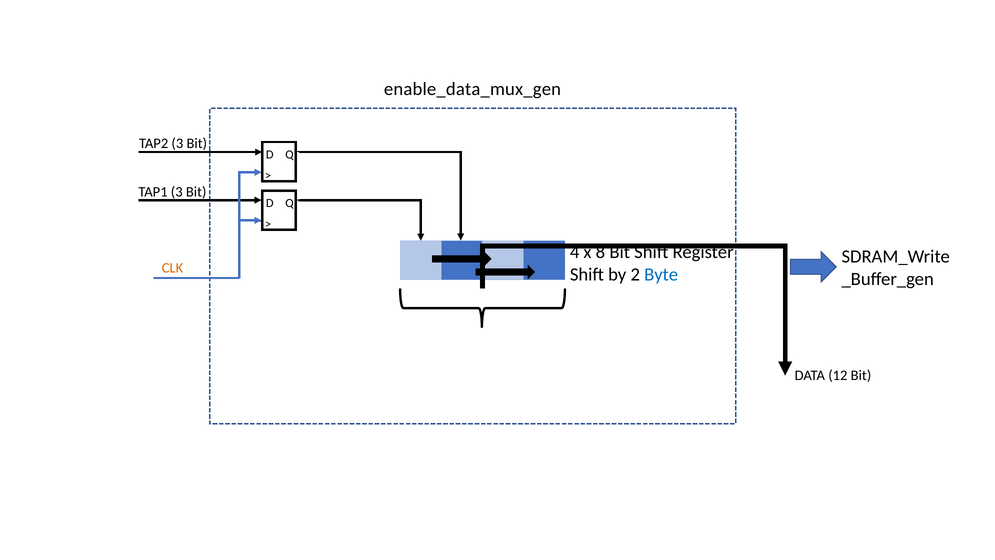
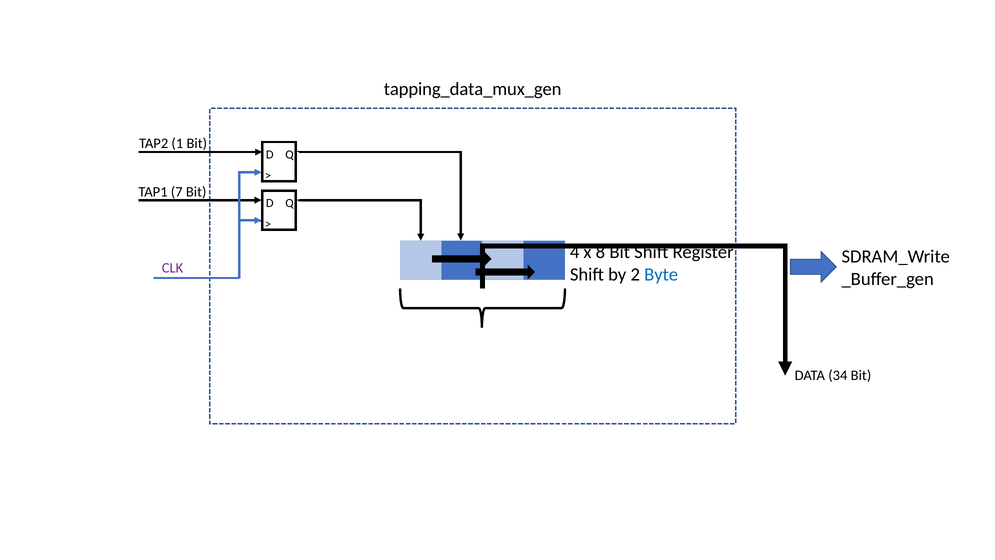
enable_data_mux_gen: enable_data_mux_gen -> tapping_data_mux_gen (473, 89)
TAP2 3: 3 -> 1 (177, 143)
TAP1 3: 3 -> 7 (177, 192)
CLK colour: orange -> purple (173, 268)
12: 12 -> 34 (838, 375)
